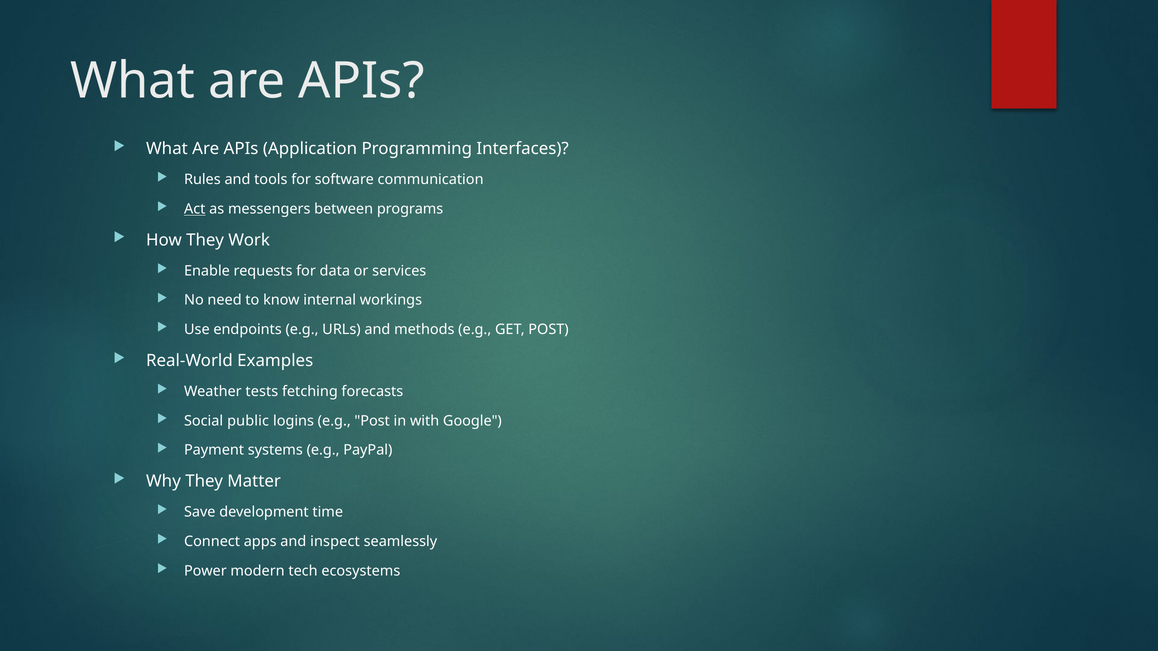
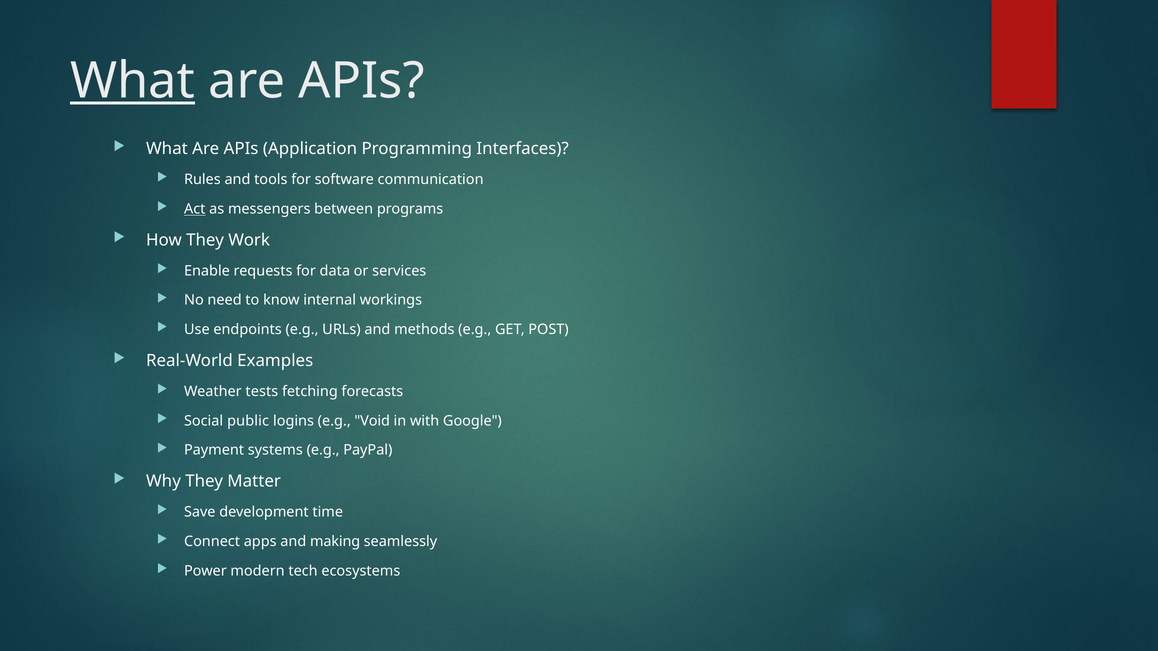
What underline: none -> present (133, 81)
e.g Post: Post -> Void (372, 421)
inspect: inspect -> making (335, 542)
